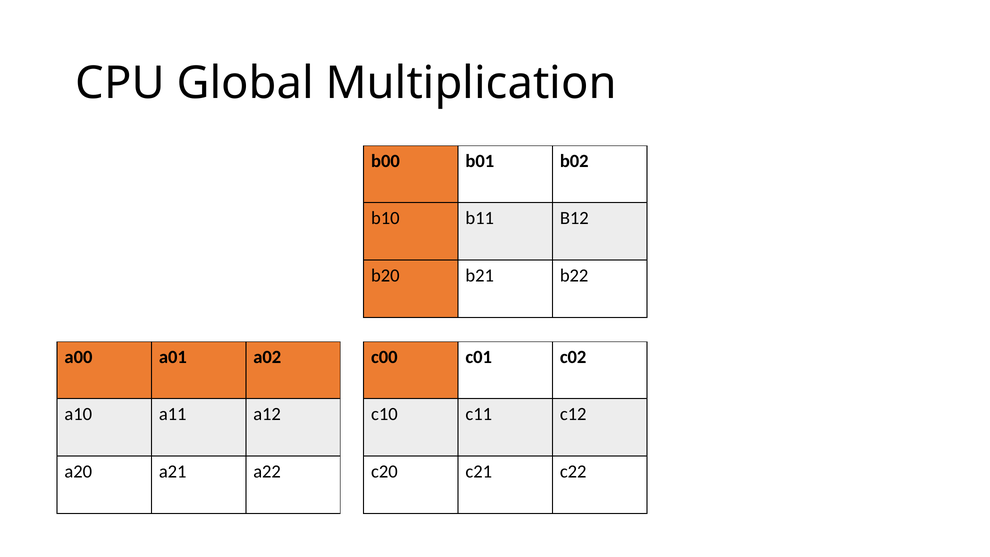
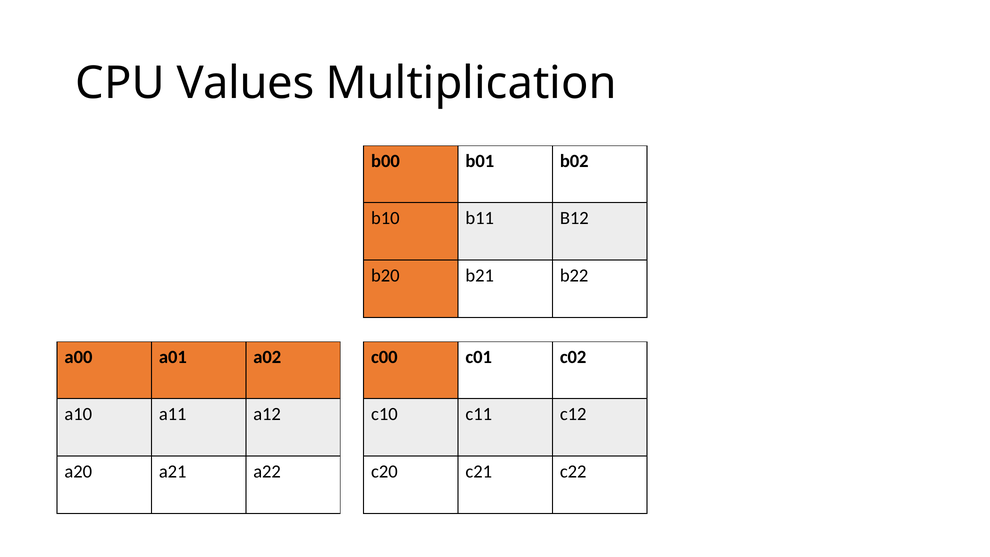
Global: Global -> Values (245, 83)
